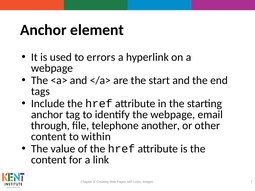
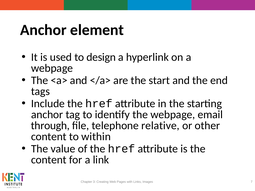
errors: errors -> design (101, 57)
another: another -> relative (160, 126)
